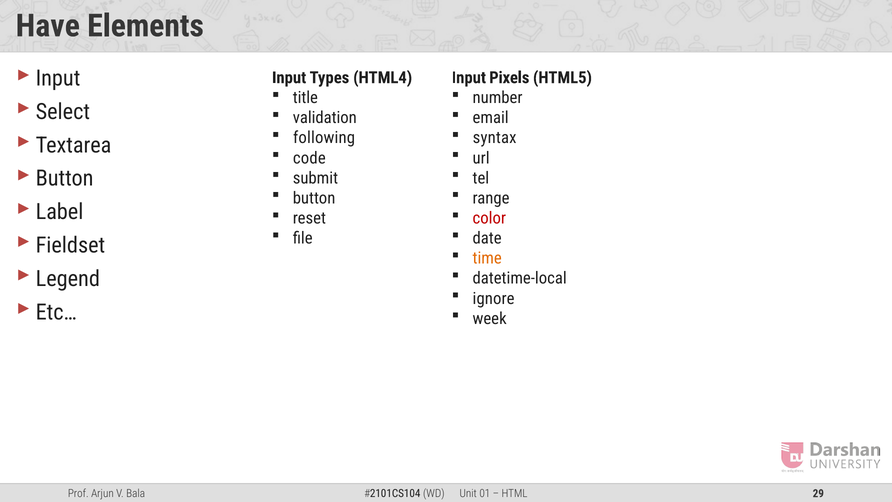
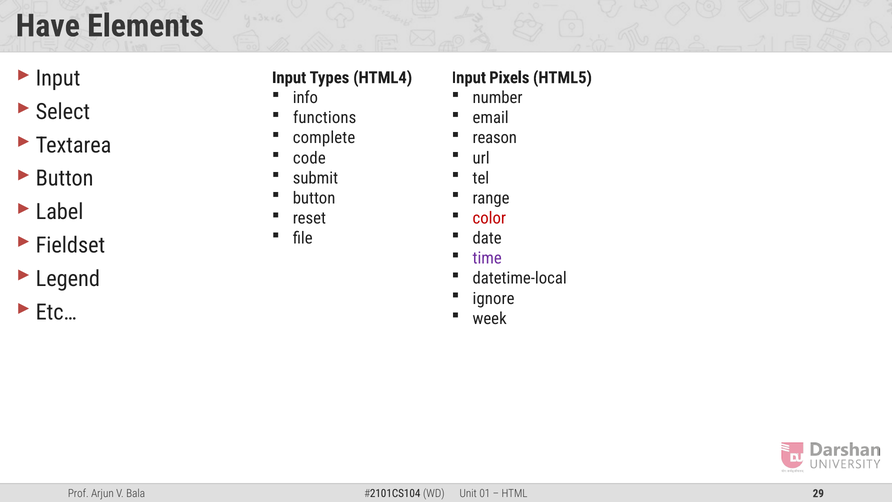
title: title -> info (305, 98)
validation: validation -> functions (325, 118)
following: following -> complete (324, 138)
syntax: syntax -> reason (495, 138)
time colour: orange -> purple (487, 258)
